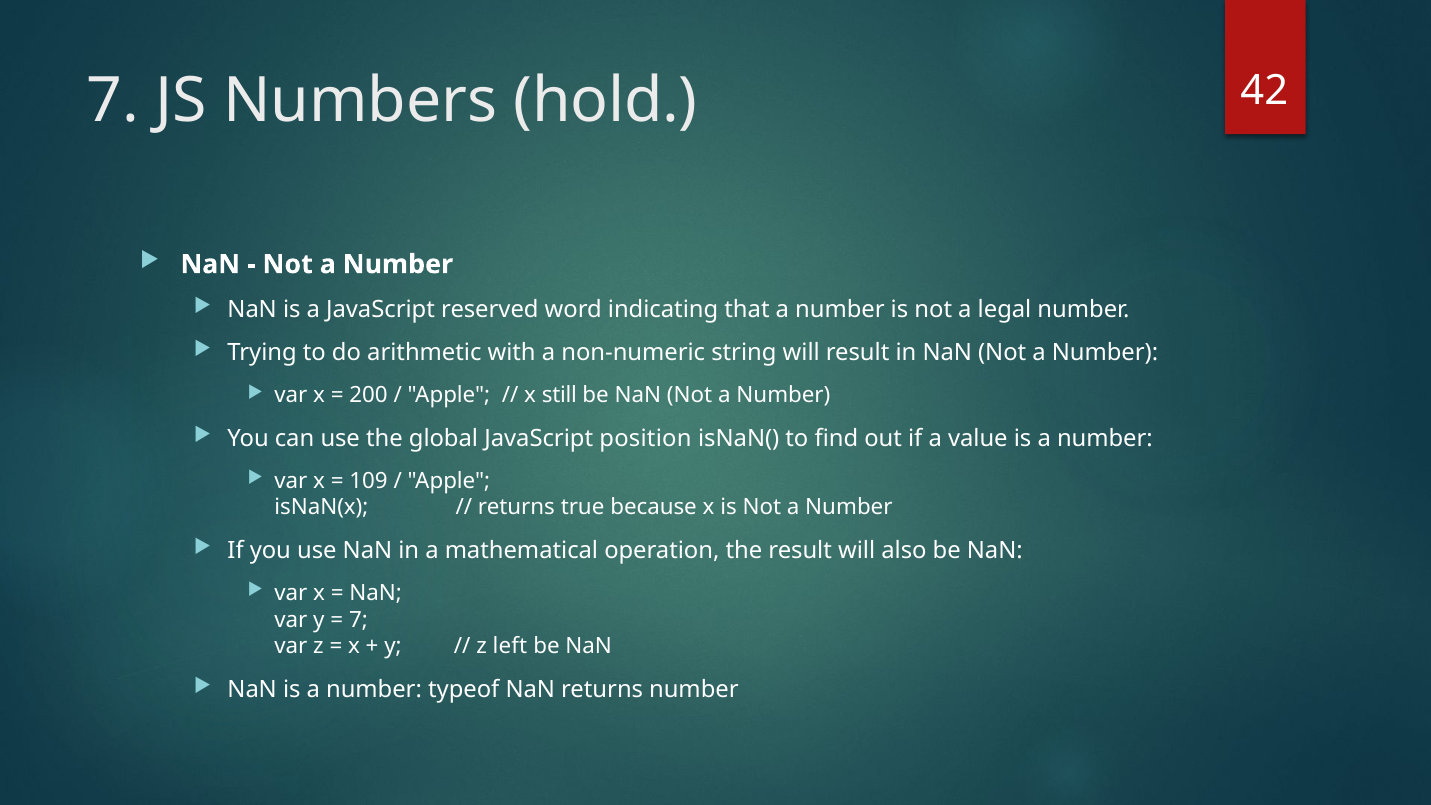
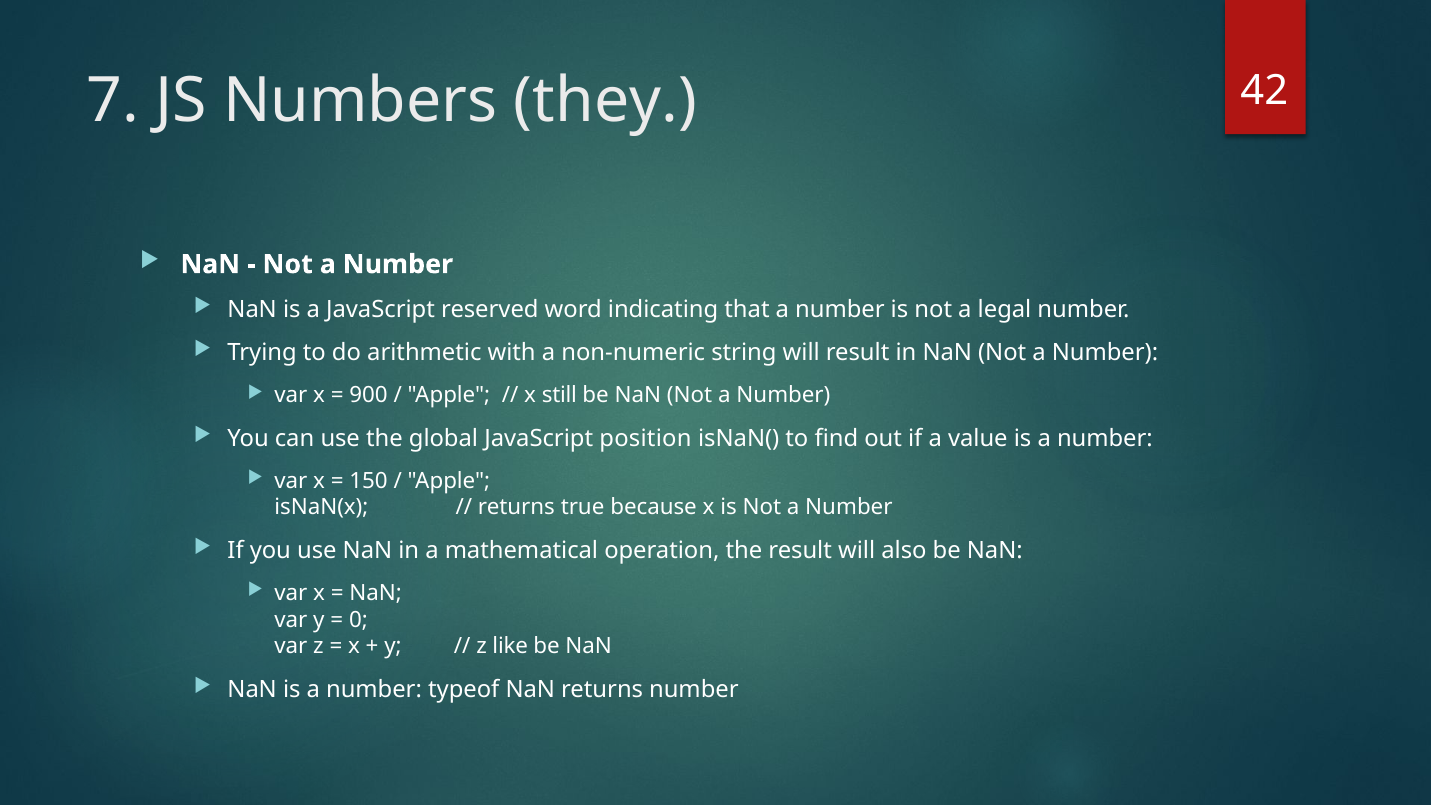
hold: hold -> they (605, 100)
200: 200 -> 900 (369, 395)
109: 109 -> 150 (369, 481)
7: 7 -> 0 (358, 620)
left: left -> like (510, 646)
